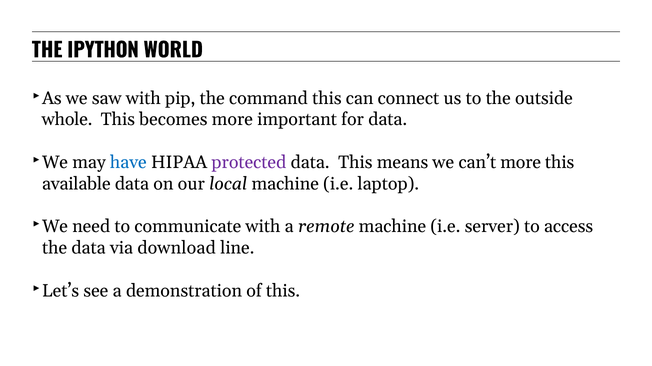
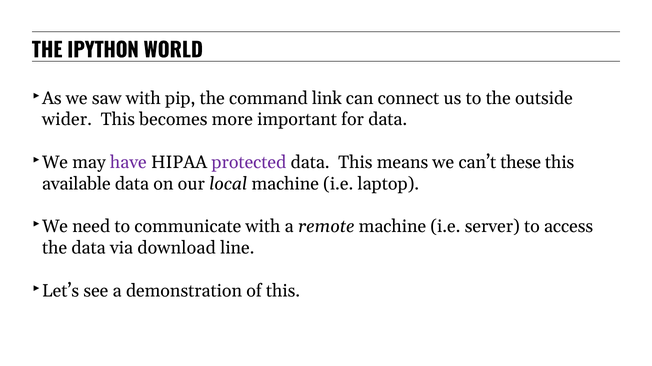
command this: this -> link (327, 98)
whole: whole -> wider (67, 120)
have colour: blue -> purple (128, 162)
can’t more: more -> these (521, 162)
